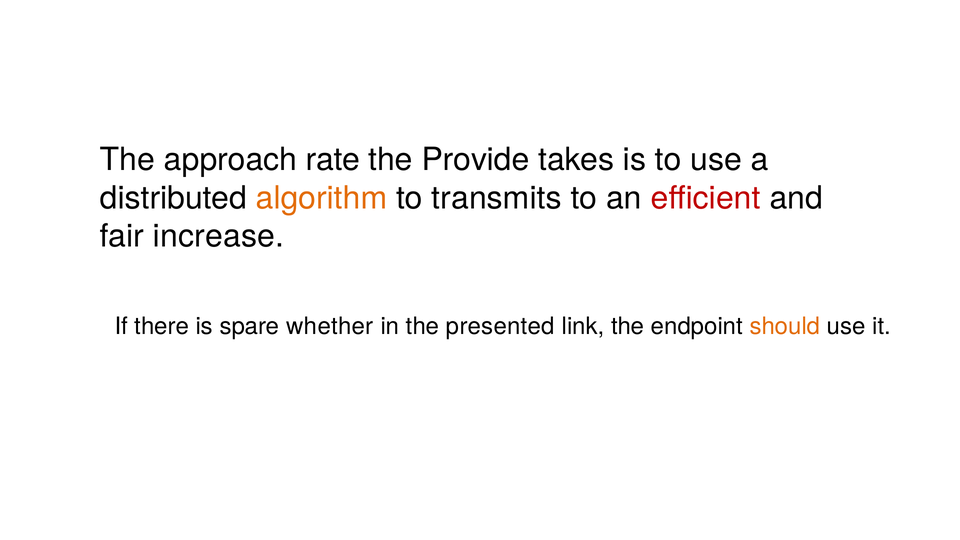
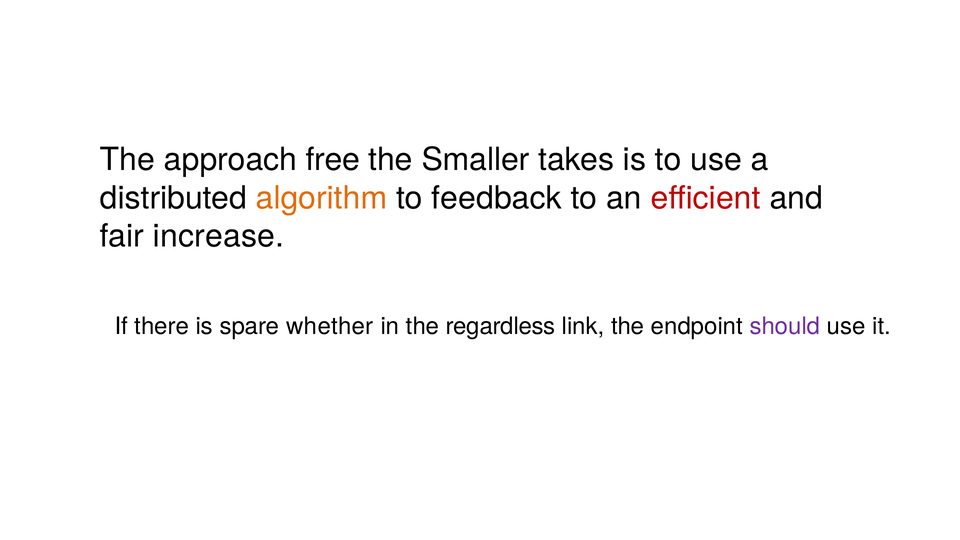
rate: rate -> free (333, 160)
Provide: Provide -> Smaller (475, 160)
transmits: transmits -> feedback (497, 198)
presented: presented -> regardless (501, 326)
should colour: orange -> purple (785, 326)
